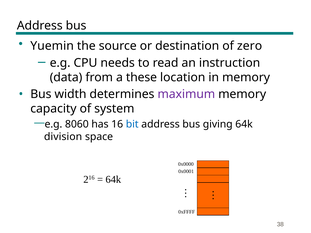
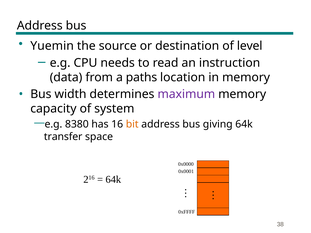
zero: zero -> level (250, 46)
these: these -> paths (141, 77)
8060: 8060 -> 8380 (77, 124)
bit colour: blue -> orange (132, 124)
division: division -> transfer (63, 137)
